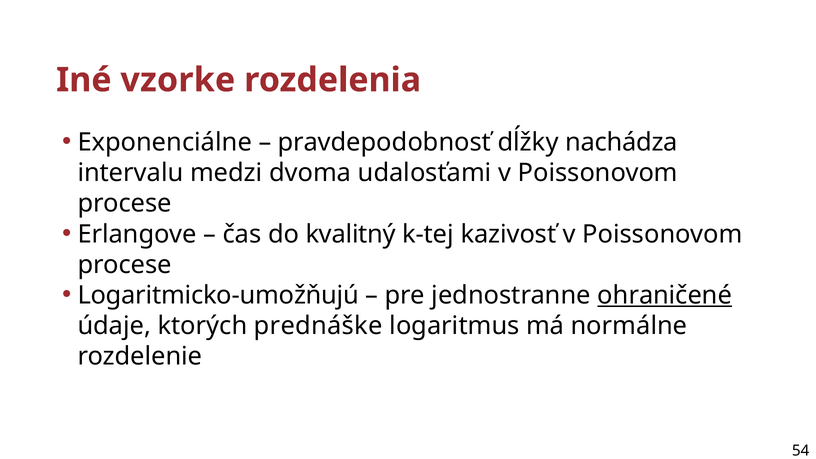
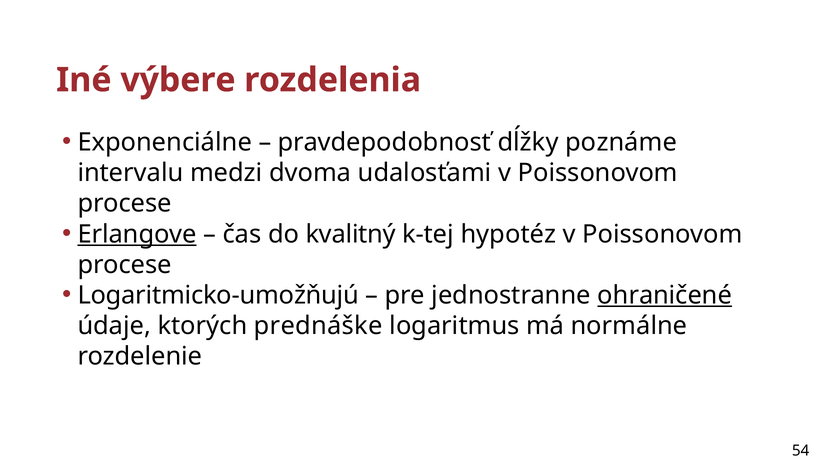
vzorke: vzorke -> výbere (178, 80)
nachádza: nachádza -> poznáme (621, 142)
Erlangove underline: none -> present (137, 234)
kazivosť: kazivosť -> hypotéz (508, 234)
